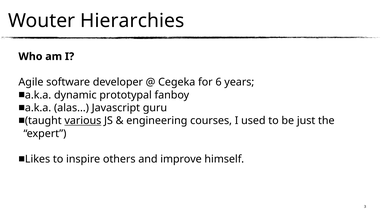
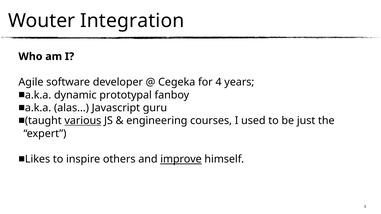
Hierarchies: Hierarchies -> Integration (132, 21)
6: 6 -> 4 (219, 82)
improve underline: none -> present (181, 159)
